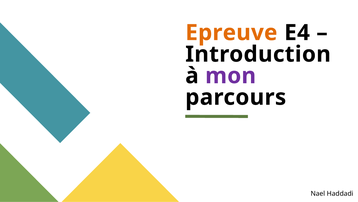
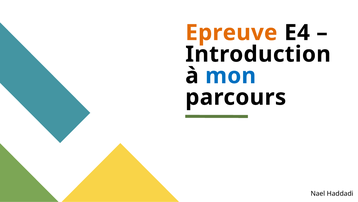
mon colour: purple -> blue (231, 76)
